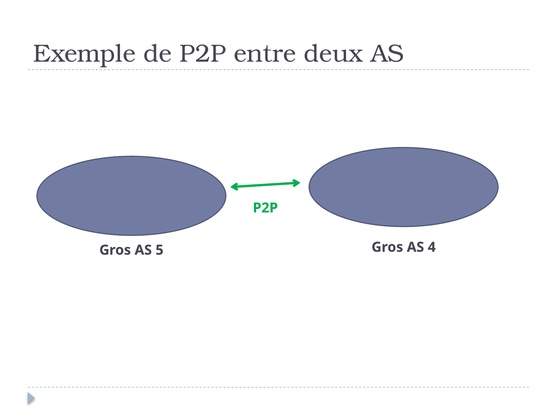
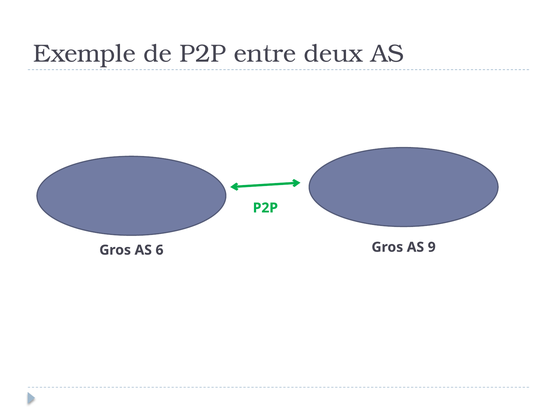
5: 5 -> 6 (160, 250)
4: 4 -> 9 (432, 247)
